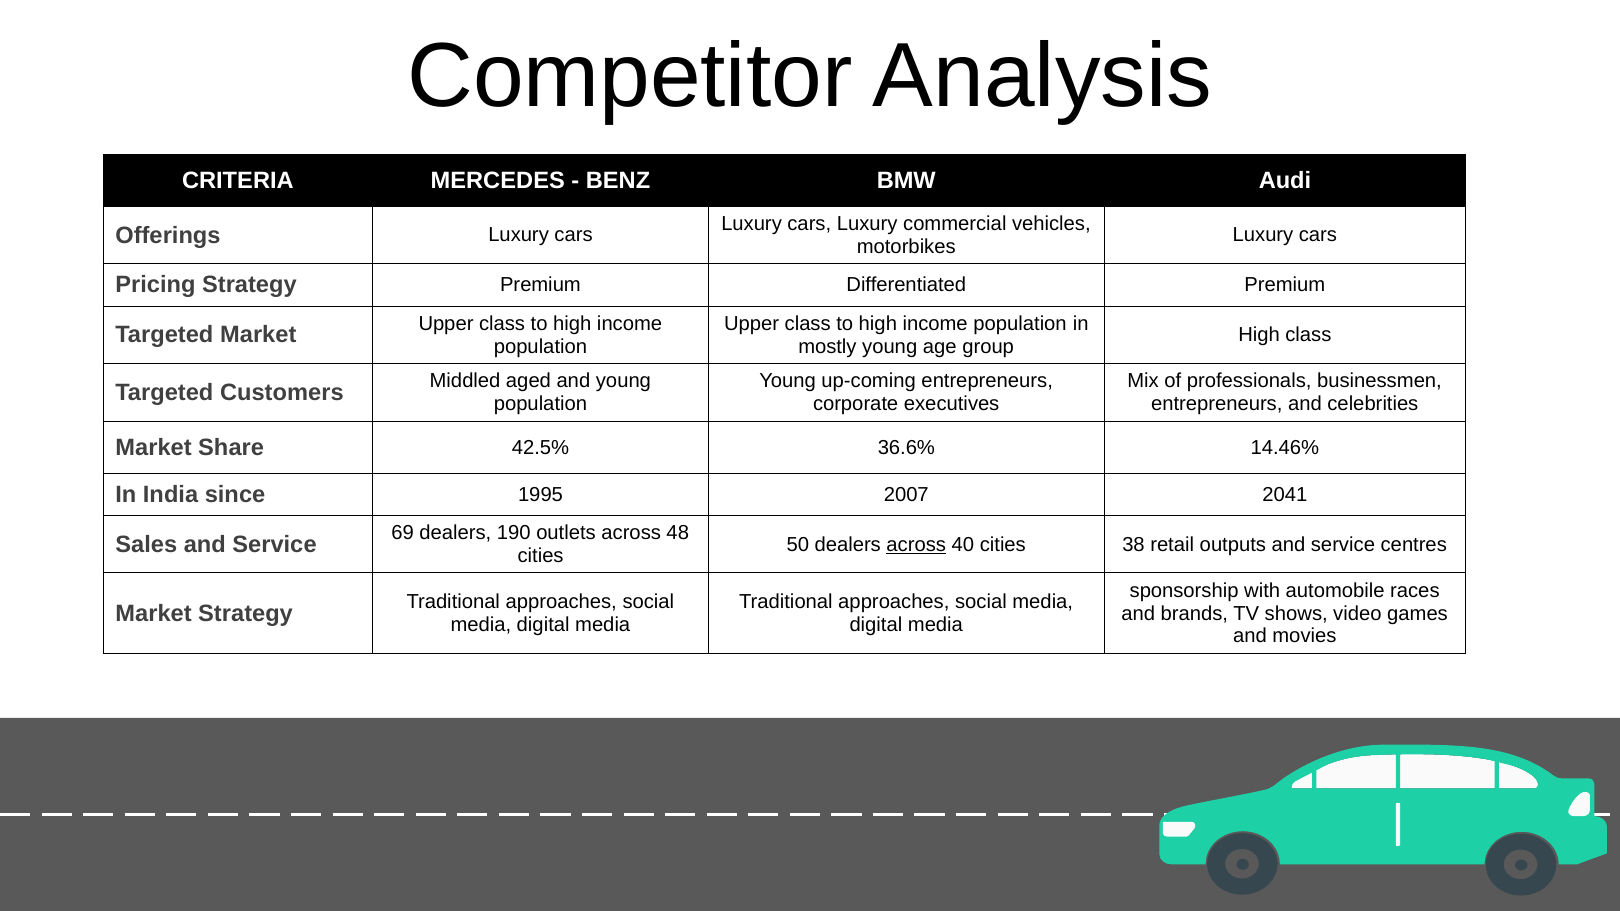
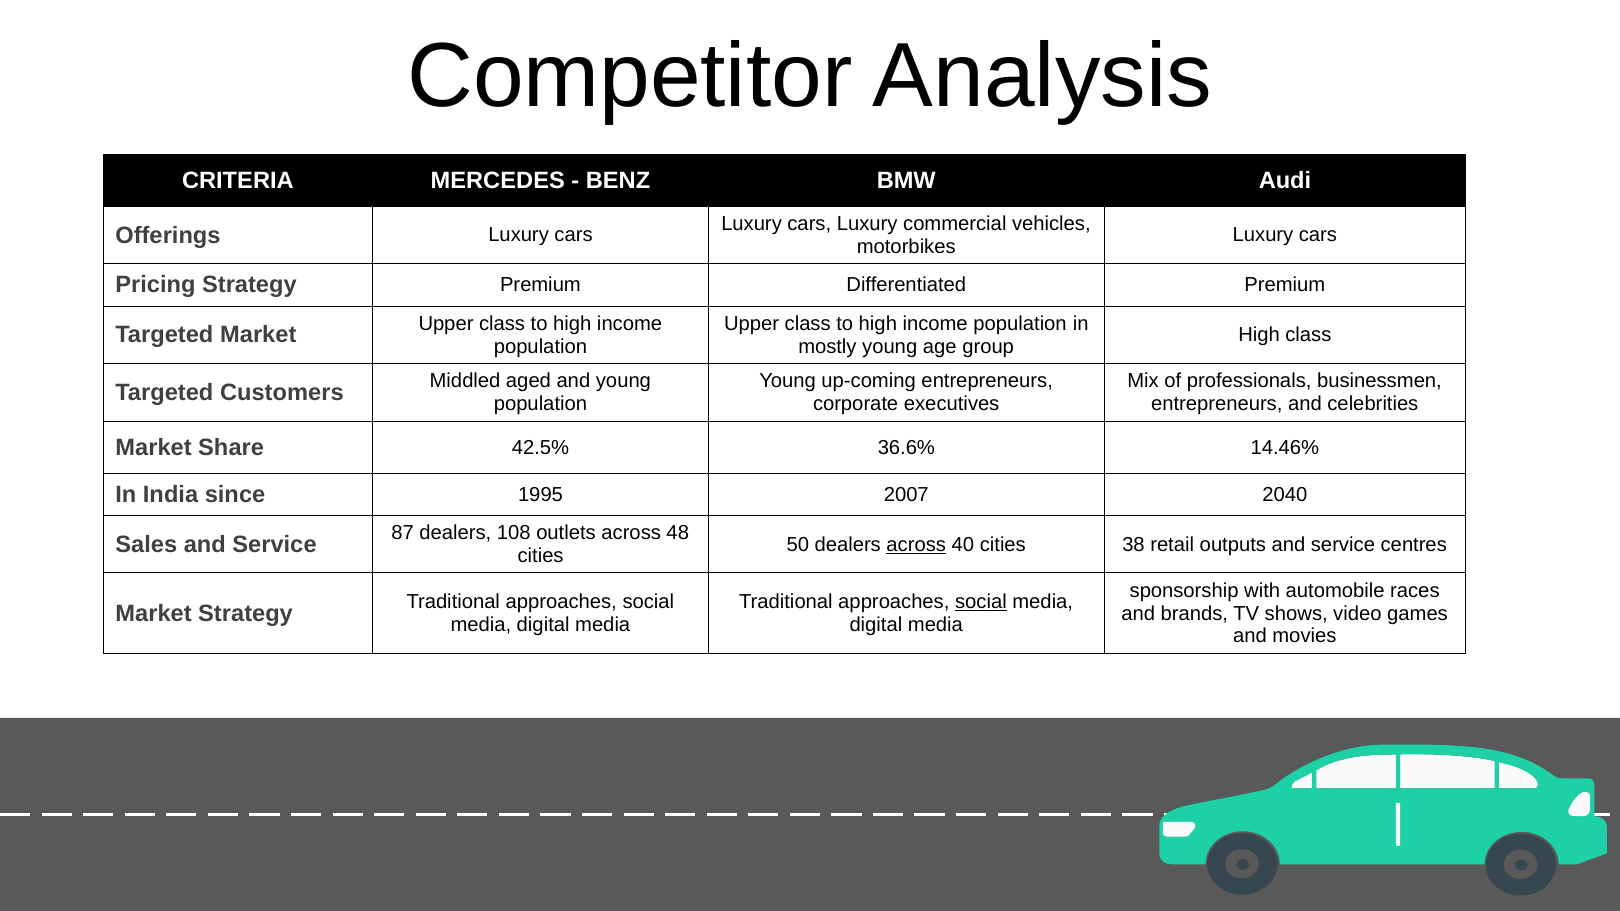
2041: 2041 -> 2040 (1285, 495)
69: 69 -> 87 (403, 533)
190: 190 -> 108 (514, 533)
social underline: none -> present (981, 602)
